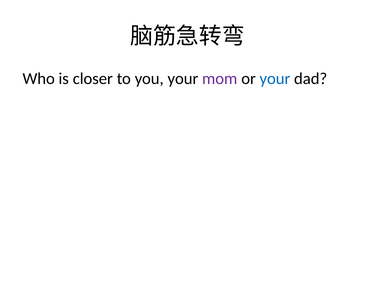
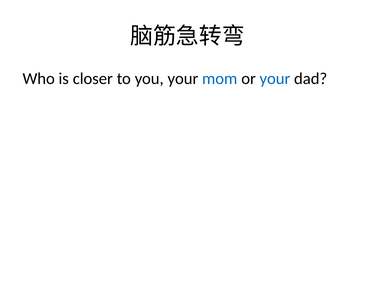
mom colour: purple -> blue (220, 79)
